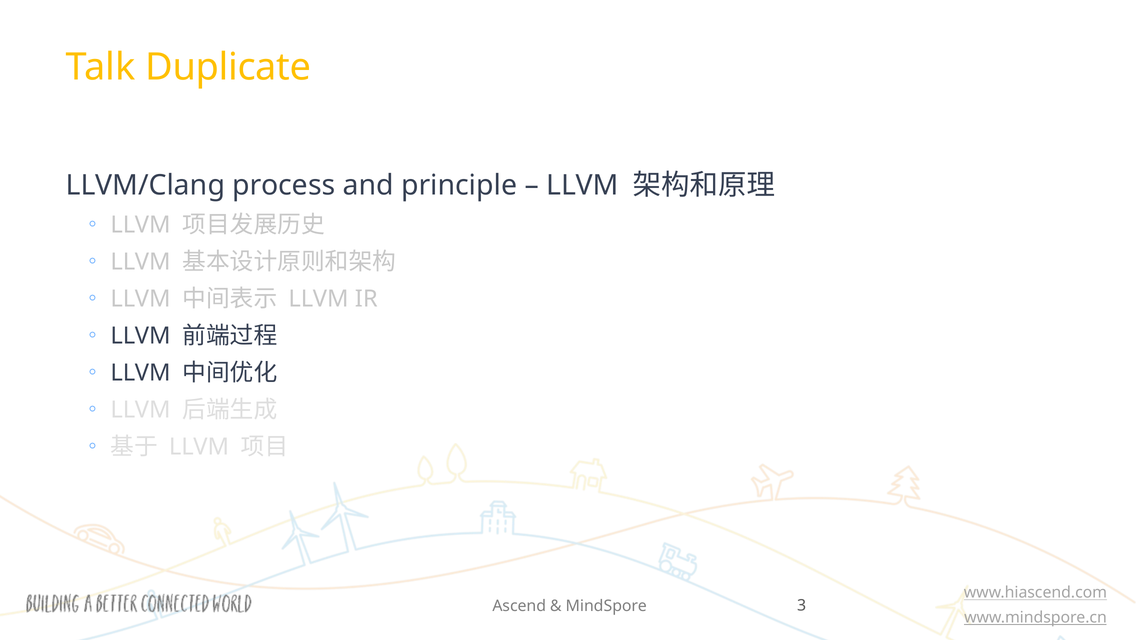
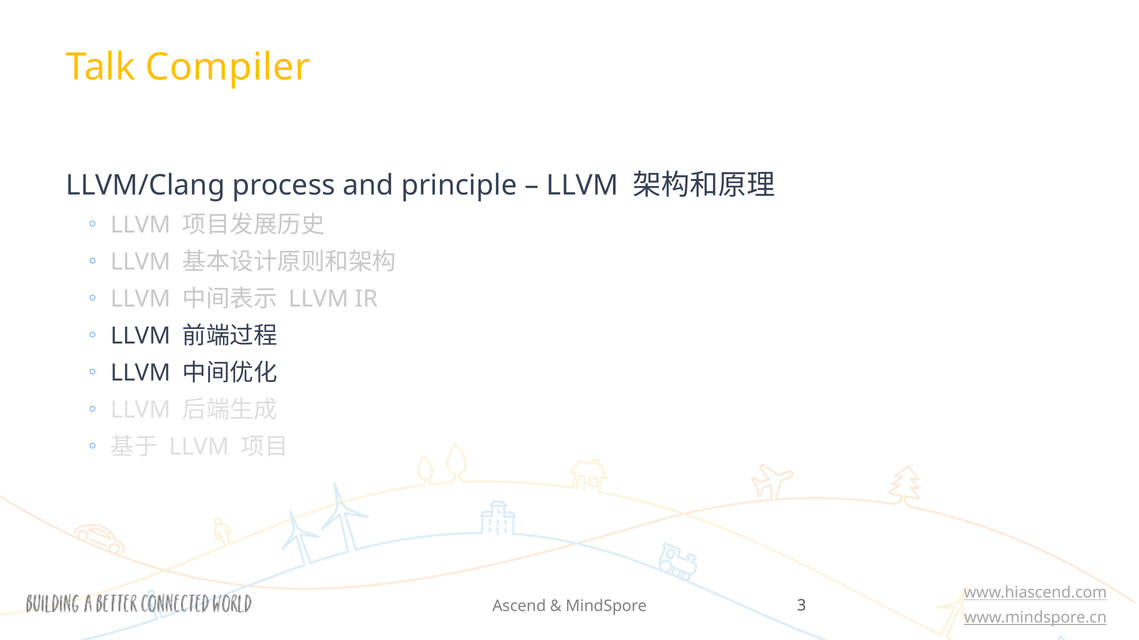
Duplicate: Duplicate -> Compiler (228, 67)
